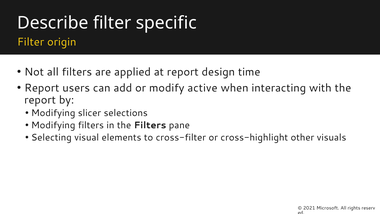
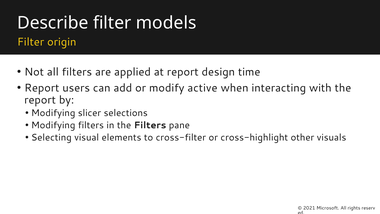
specific: specific -> models (166, 23)
